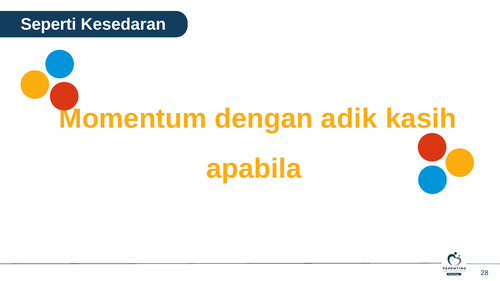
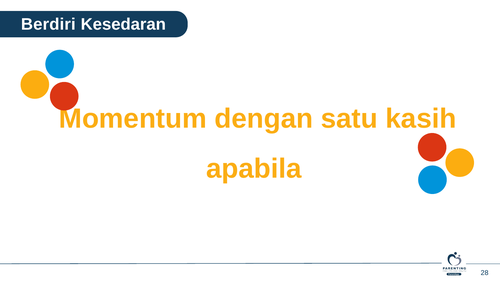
Seperti: Seperti -> Berdiri (48, 24)
adik: adik -> satu (349, 119)
